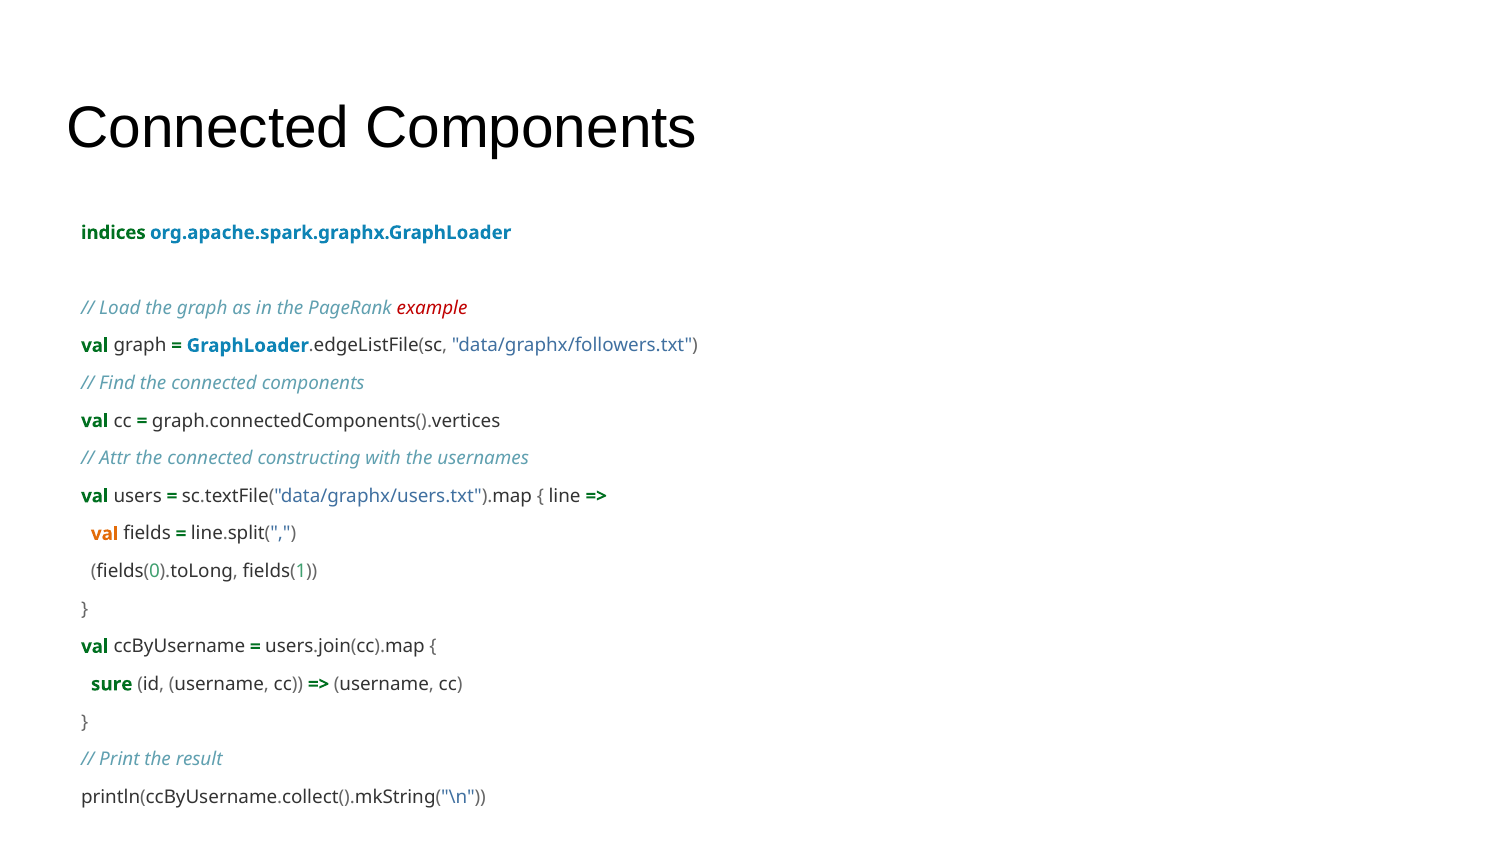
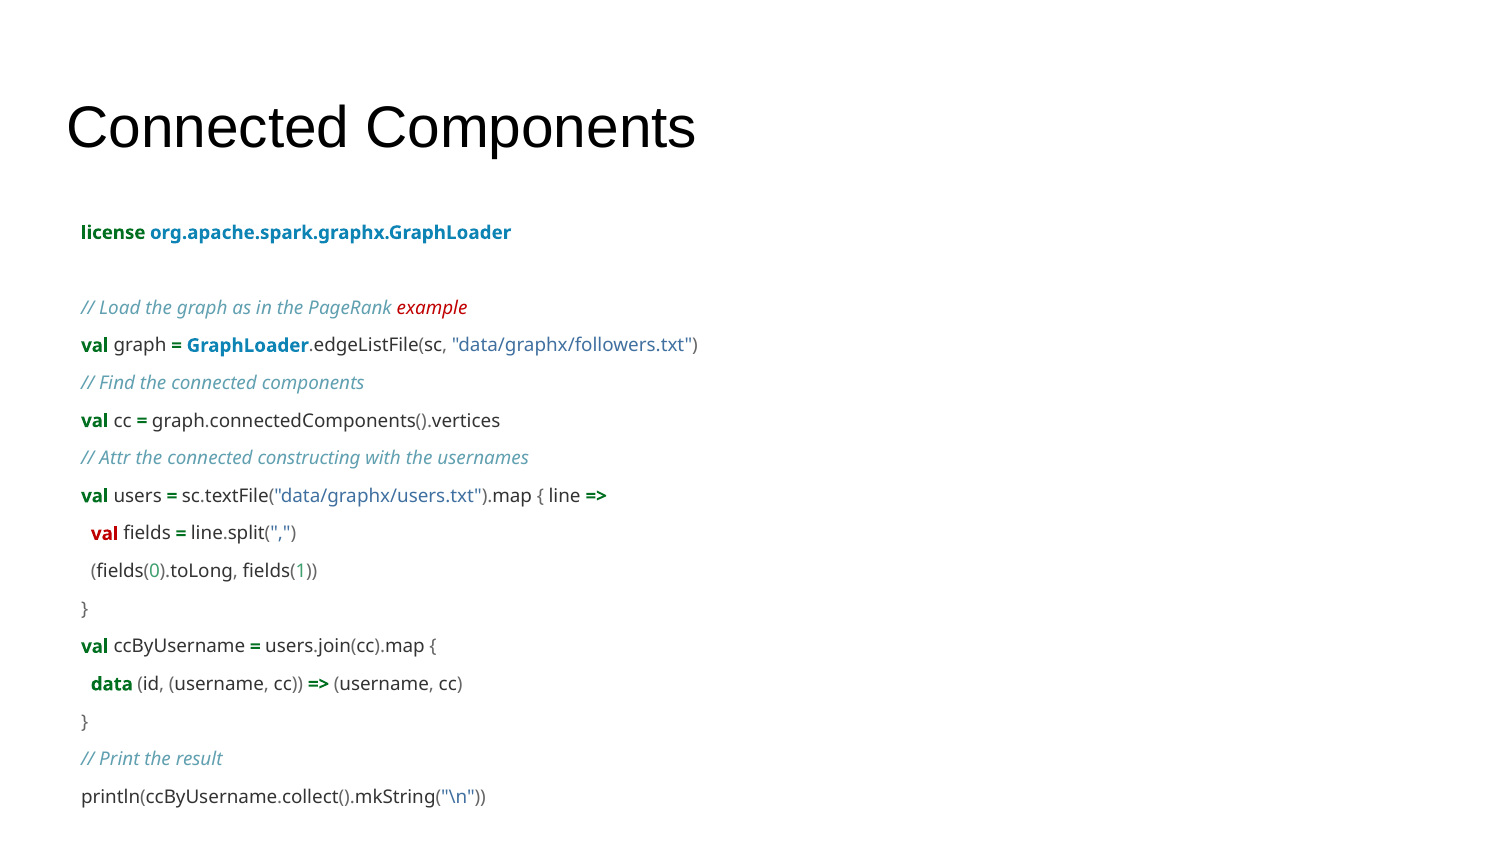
indices: indices -> license (113, 233)
val colour: orange -> red (105, 534)
sure: sure -> data (112, 684)
